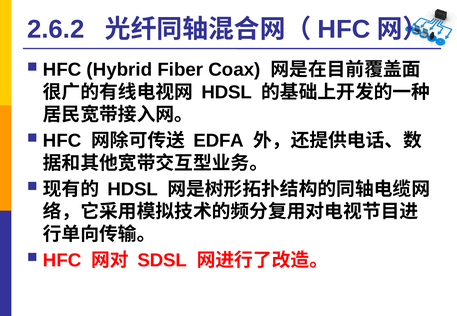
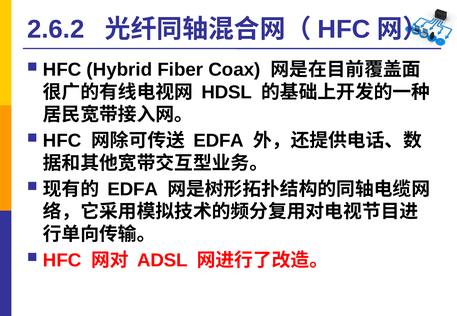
HDSL: HDSL -> EDFA (133, 189)
SDSL: SDSL -> ADSL (162, 260)
